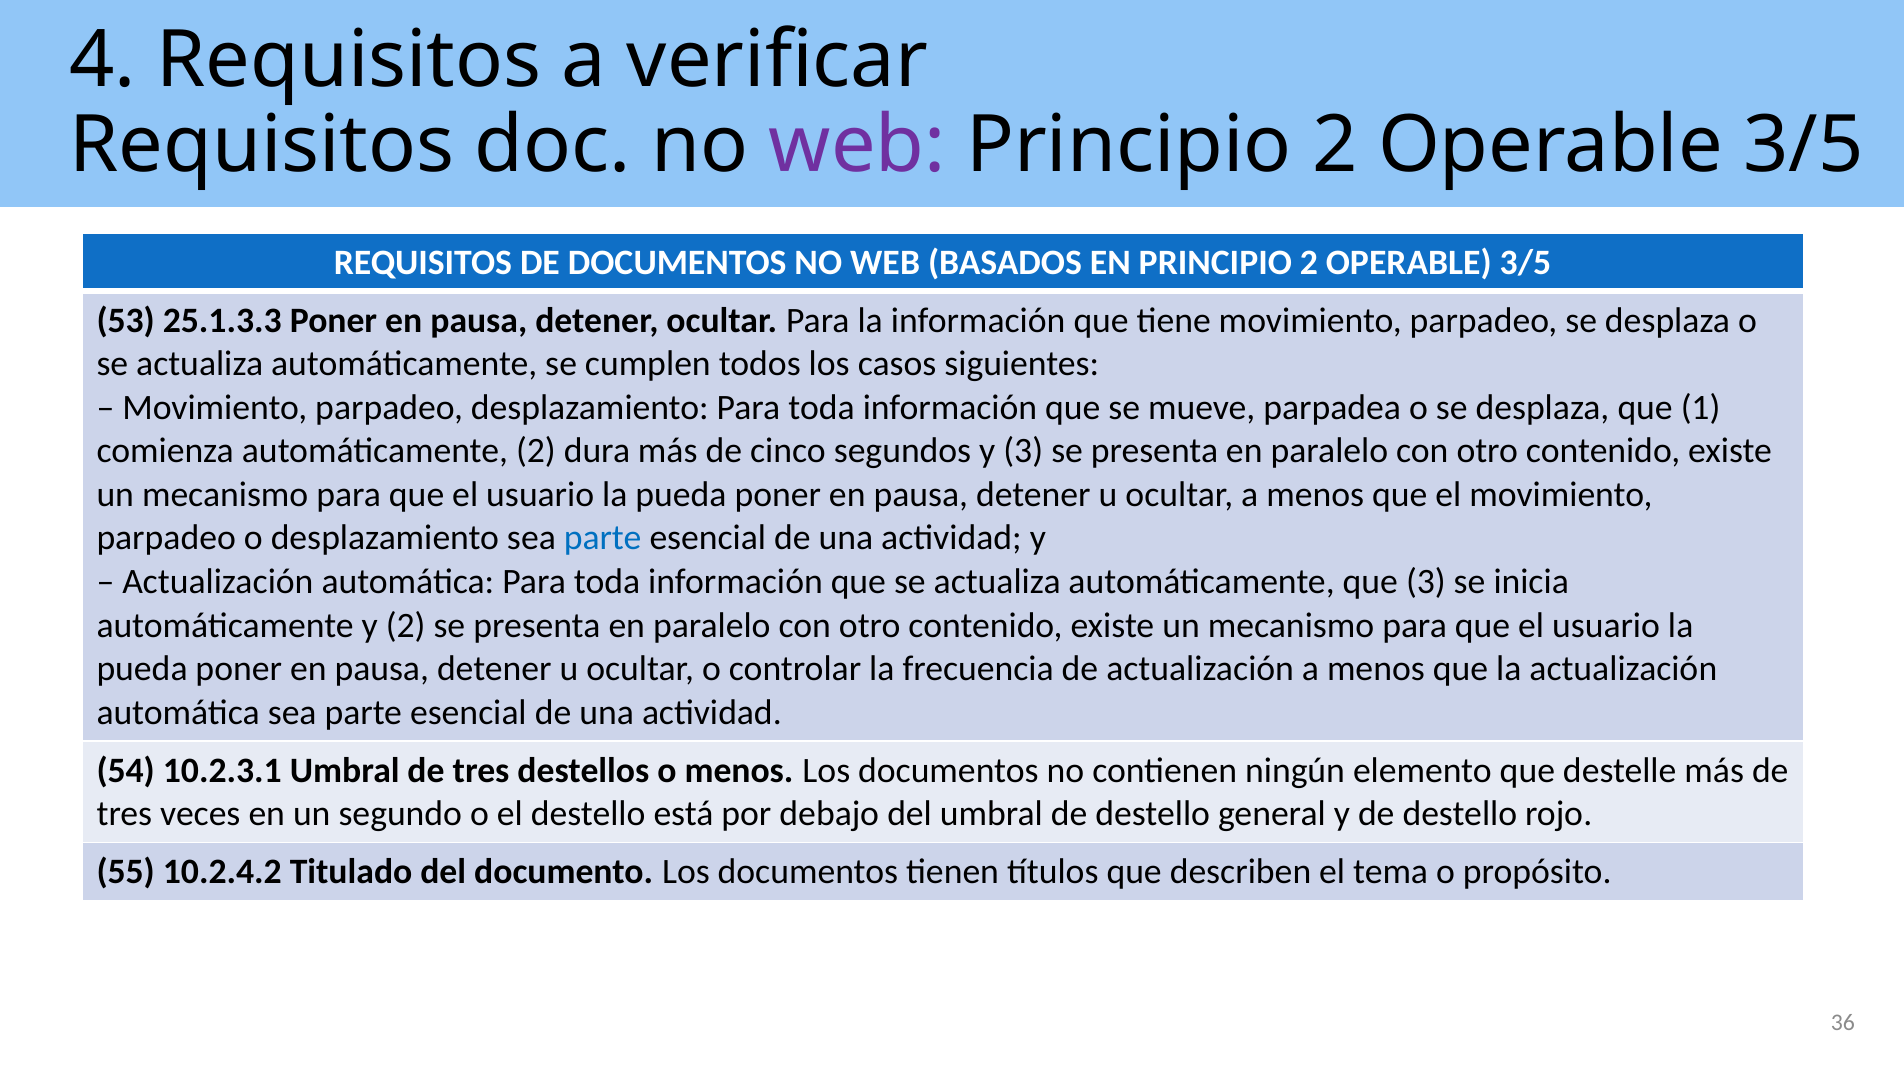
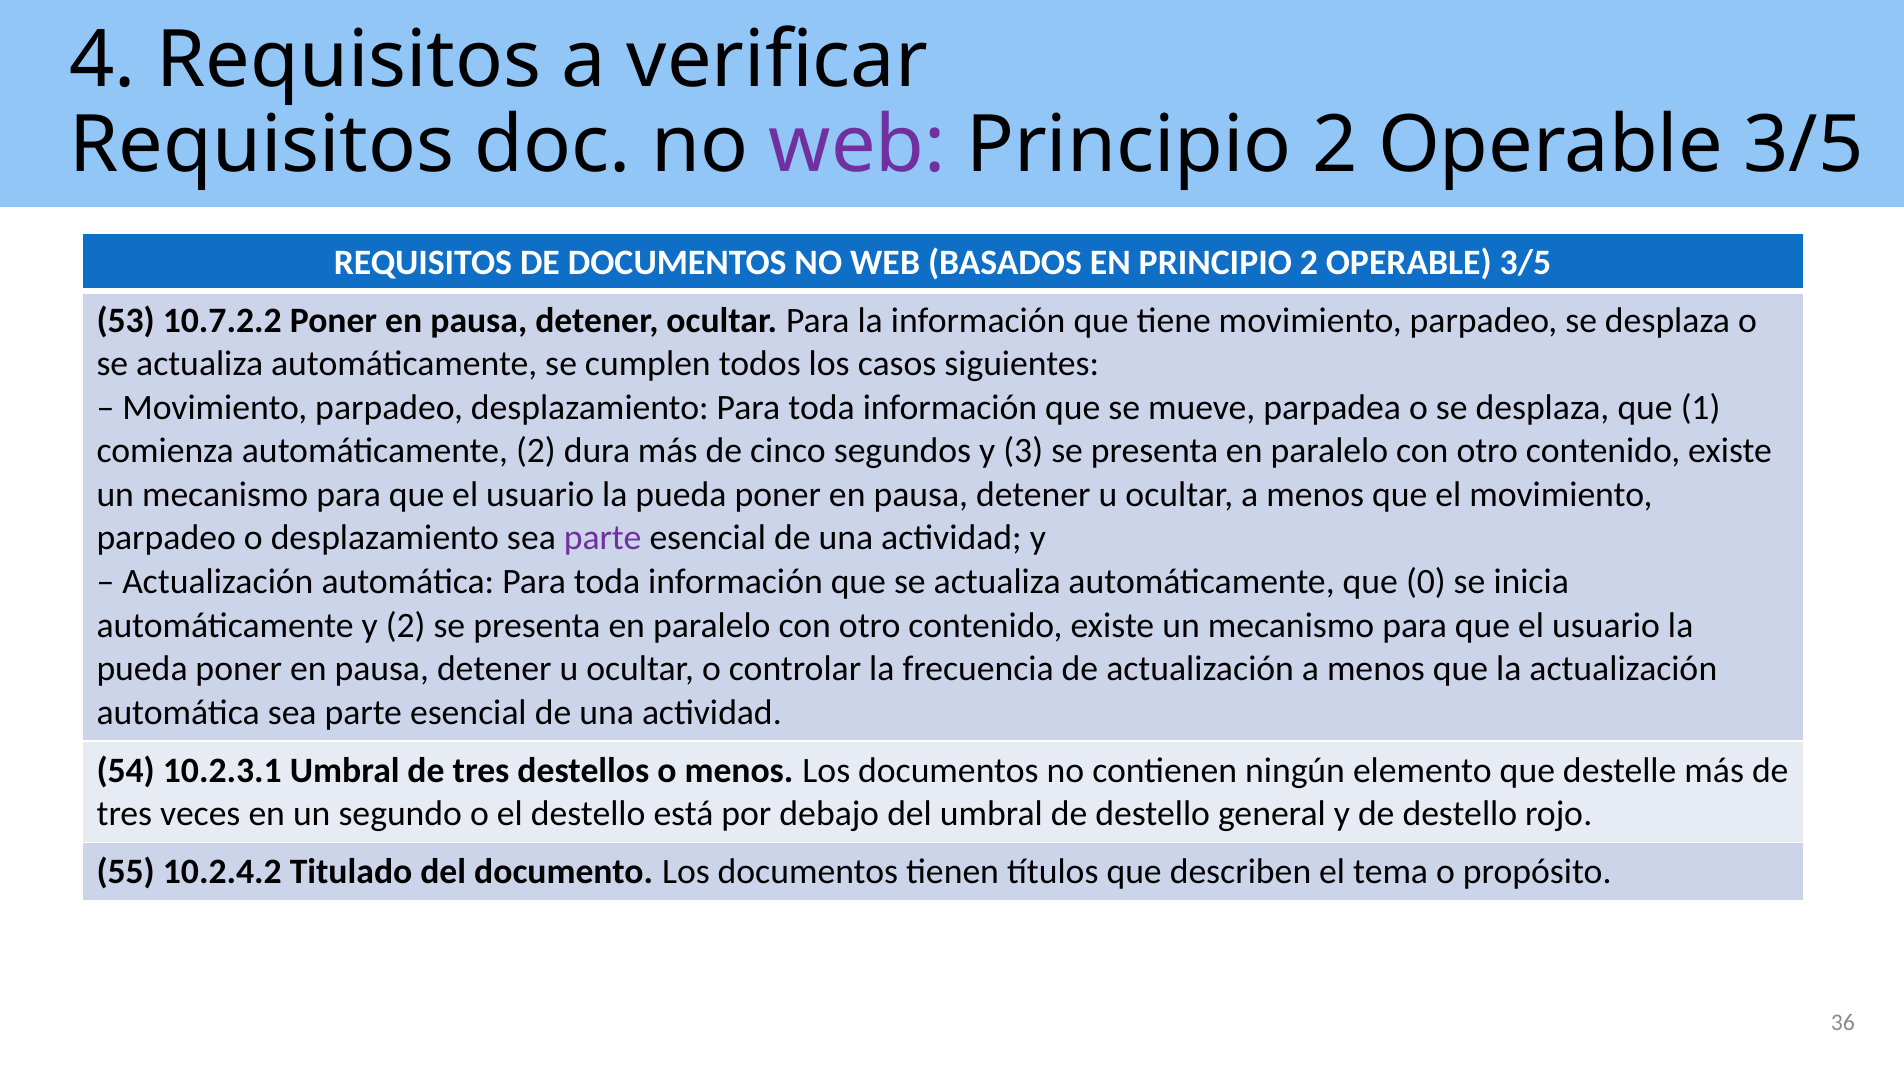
25.1.3.3: 25.1.3.3 -> 10.7.2.2 (222, 320)
parte colour: blue -> purple (603, 538)
que 3: 3 -> 0 (1426, 582)
